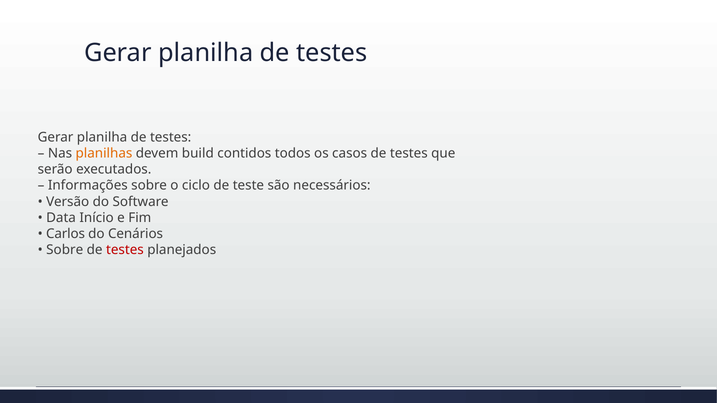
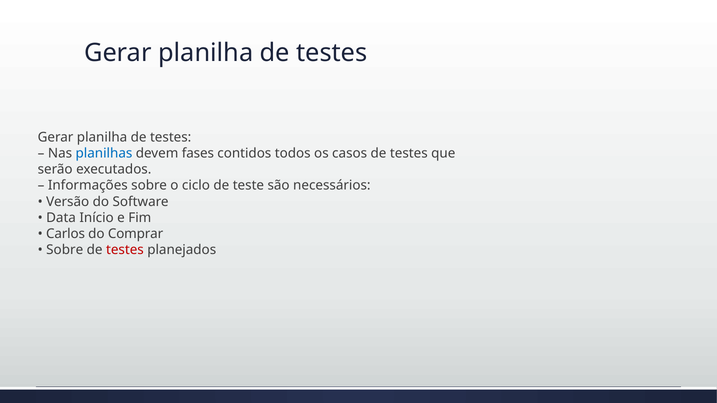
planilhas colour: orange -> blue (104, 153)
build: build -> fases (198, 153)
Cenários: Cenários -> Comprar (136, 234)
